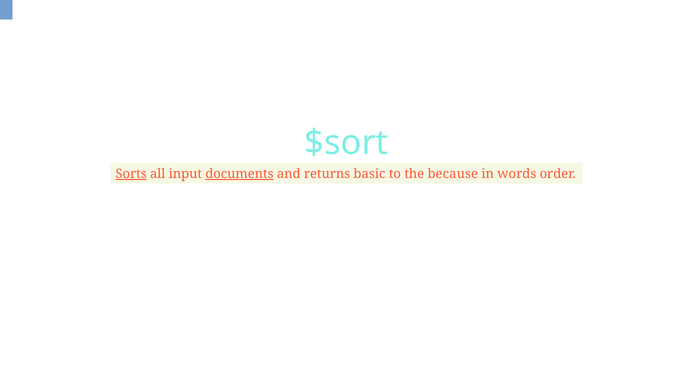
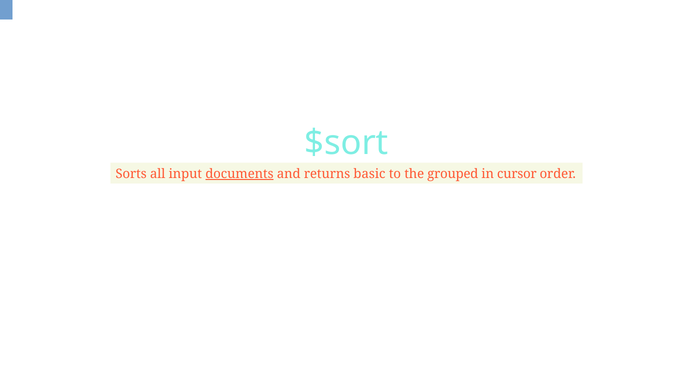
Sorts underline: present -> none (131, 174)
because: because -> grouped (453, 174)
words: words -> cursor (517, 174)
